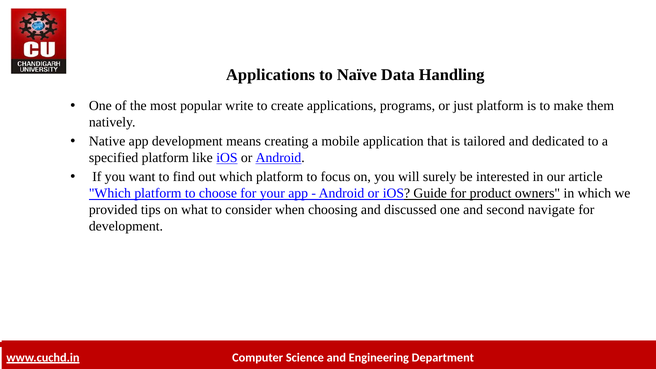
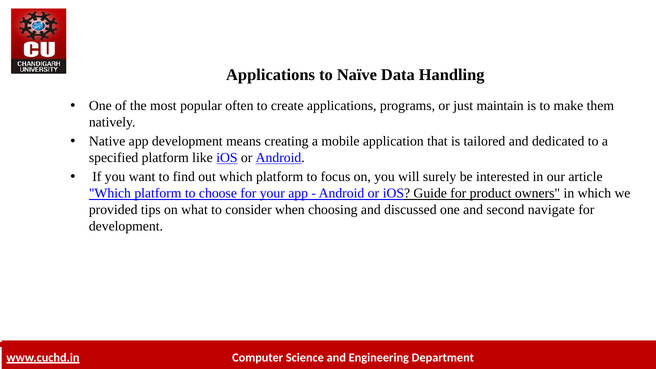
write: write -> often (239, 106)
just platform: platform -> maintain (500, 106)
